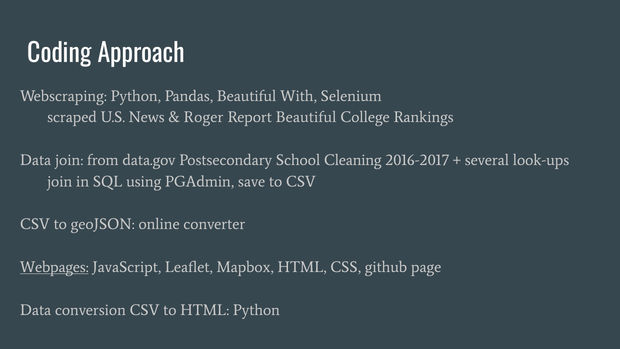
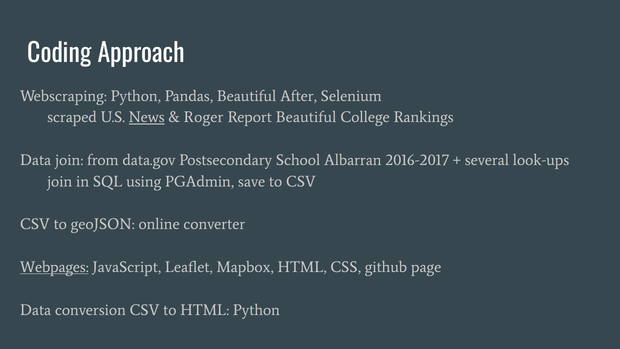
With: With -> After (299, 96)
News underline: none -> present (147, 117)
Cleaning: Cleaning -> Albarran (353, 160)
